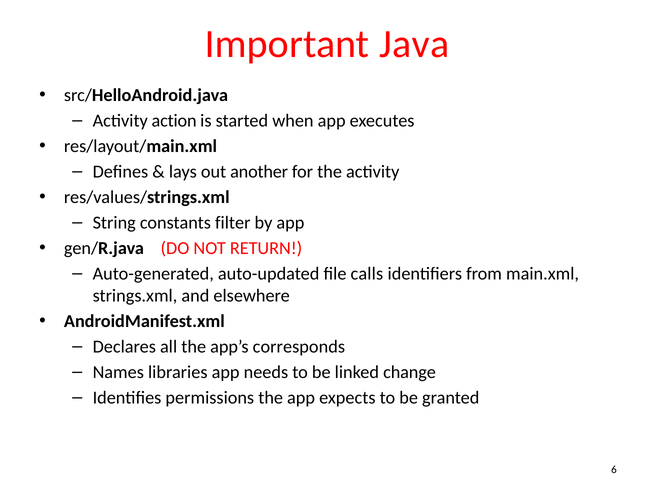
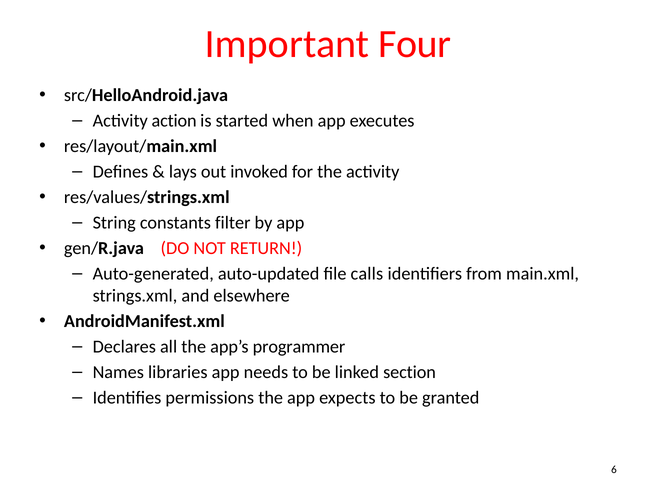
Java: Java -> Four (415, 44)
another: another -> invoked (259, 172)
corresponds: corresponds -> programmer (299, 347)
change: change -> section (410, 372)
